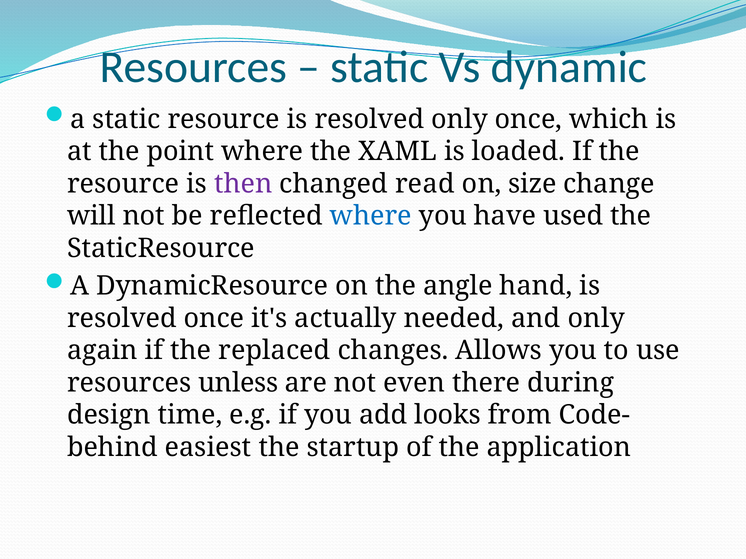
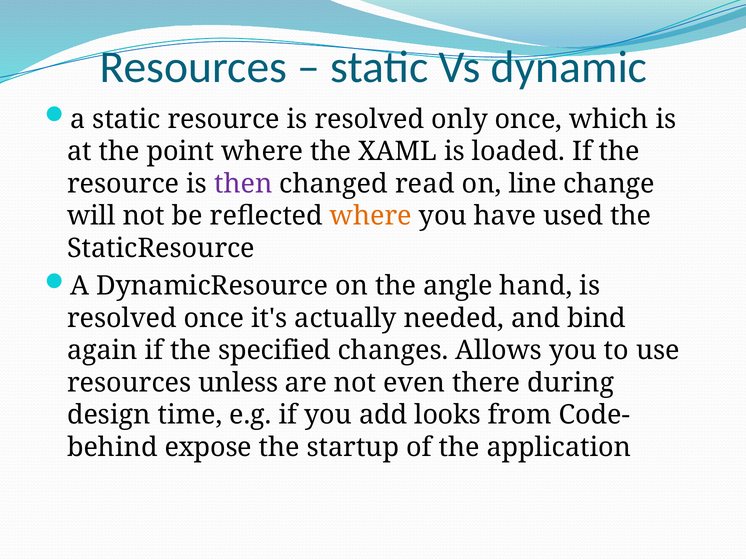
size: size -> line (533, 184)
where colour: blue -> orange (371, 216)
and only: only -> bind (597, 319)
replaced: replaced -> specified (275, 351)
easiest: easiest -> expose (208, 448)
